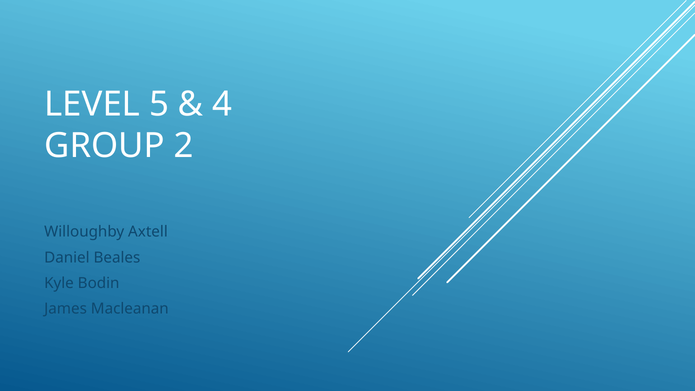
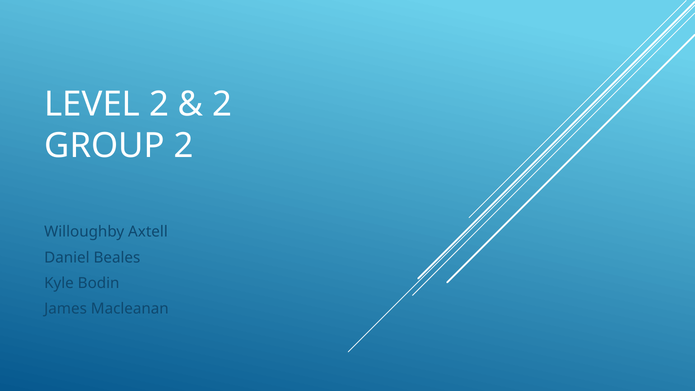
LEVEL 5: 5 -> 2 (159, 104)
4: 4 -> 2 (222, 104)
